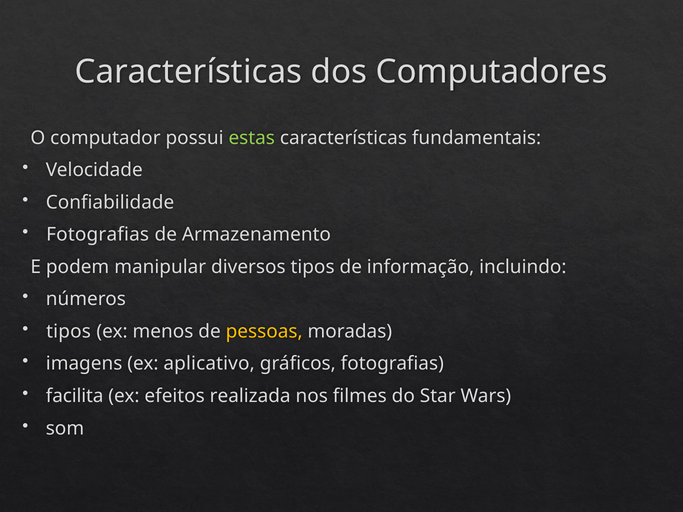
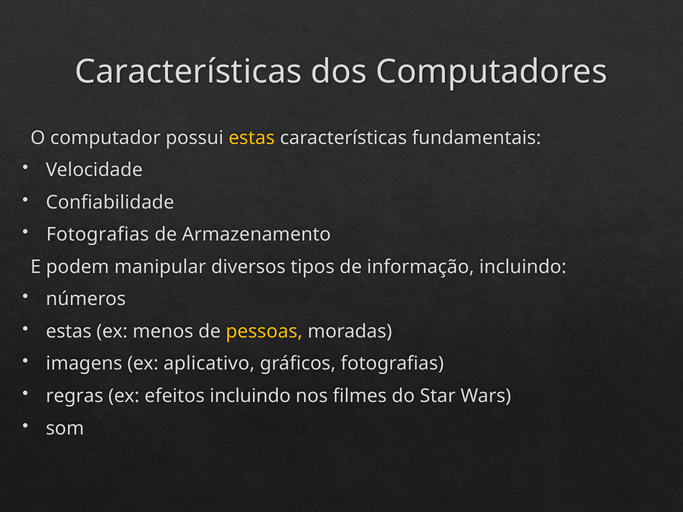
estas colour: light green -> yellow (252, 138)
tipos: tipos -> estas (69, 332)
facilita: facilita -> regras (75, 396)
efeitos realizada: realizada -> incluindo (250, 396)
